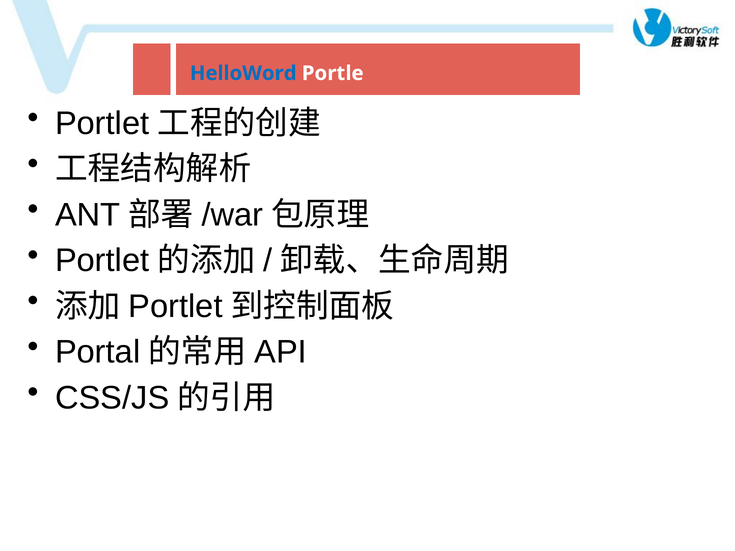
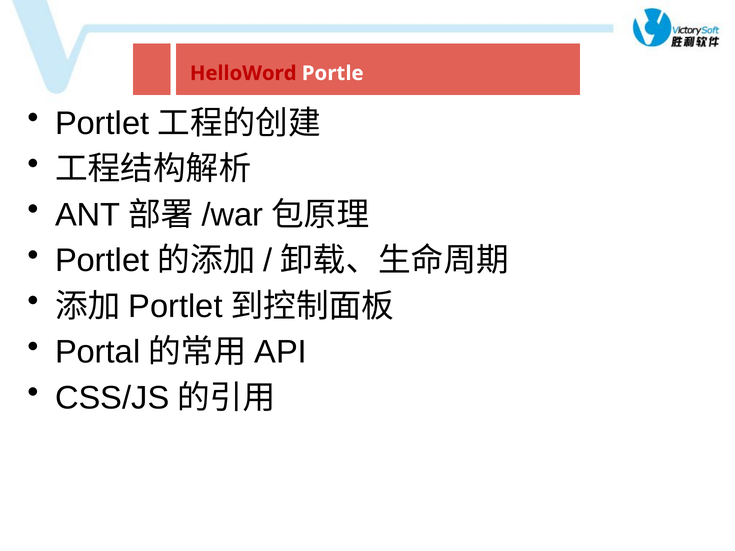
HelloWord colour: blue -> red (243, 73)
